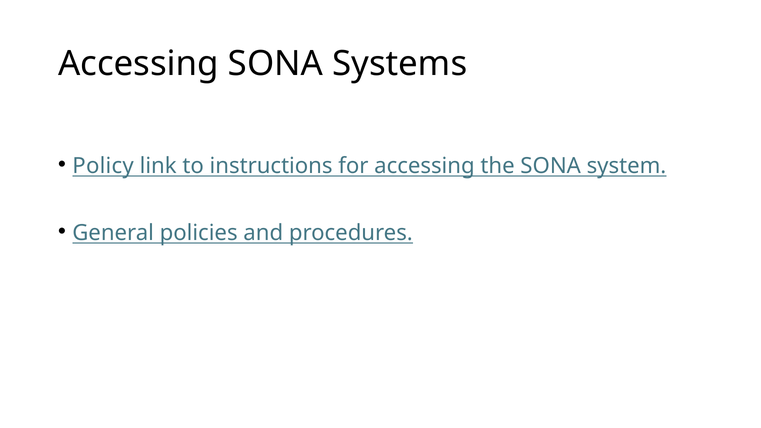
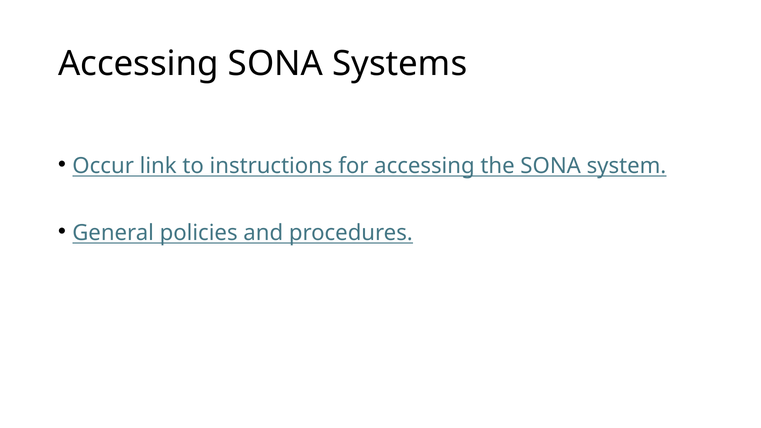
Policy: Policy -> Occur (103, 166)
